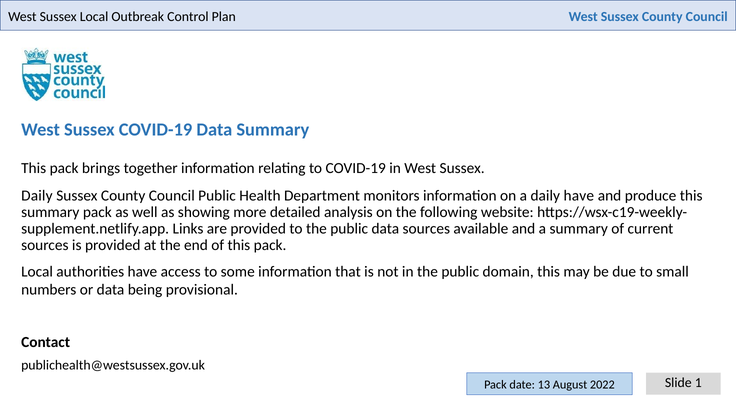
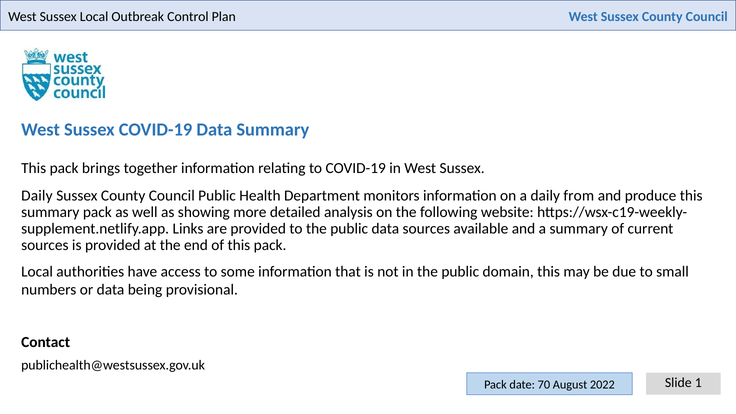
daily have: have -> from (579, 196)
13: 13 -> 70 (544, 385)
